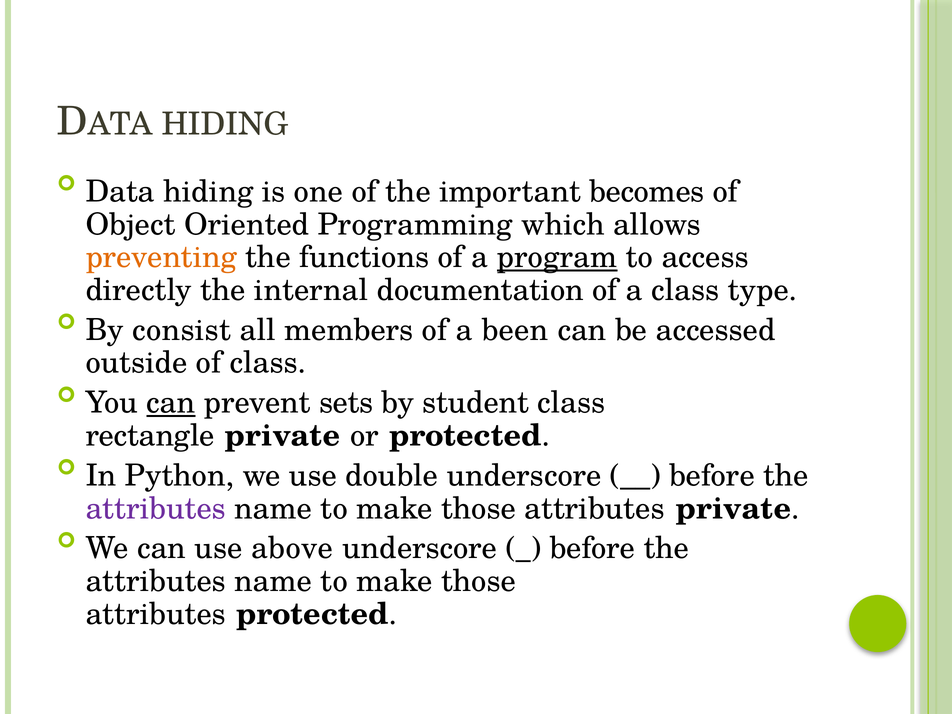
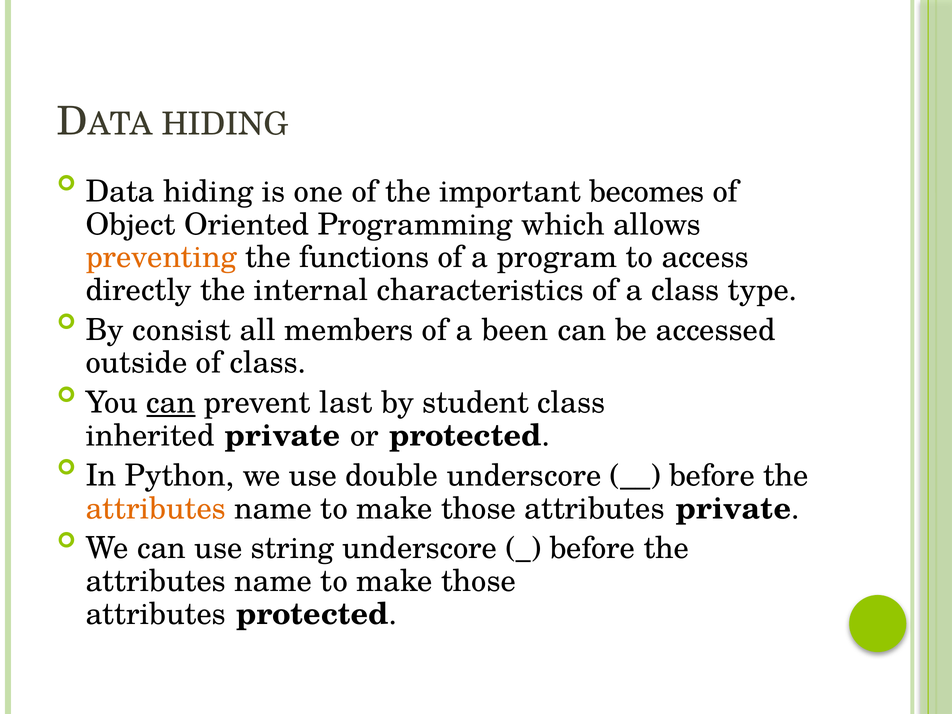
program underline: present -> none (557, 257)
documentation: documentation -> characteristics (480, 290)
sets: sets -> last (346, 403)
rectangle: rectangle -> inherited (150, 436)
attributes colour: purple -> orange (156, 509)
above: above -> string (292, 548)
